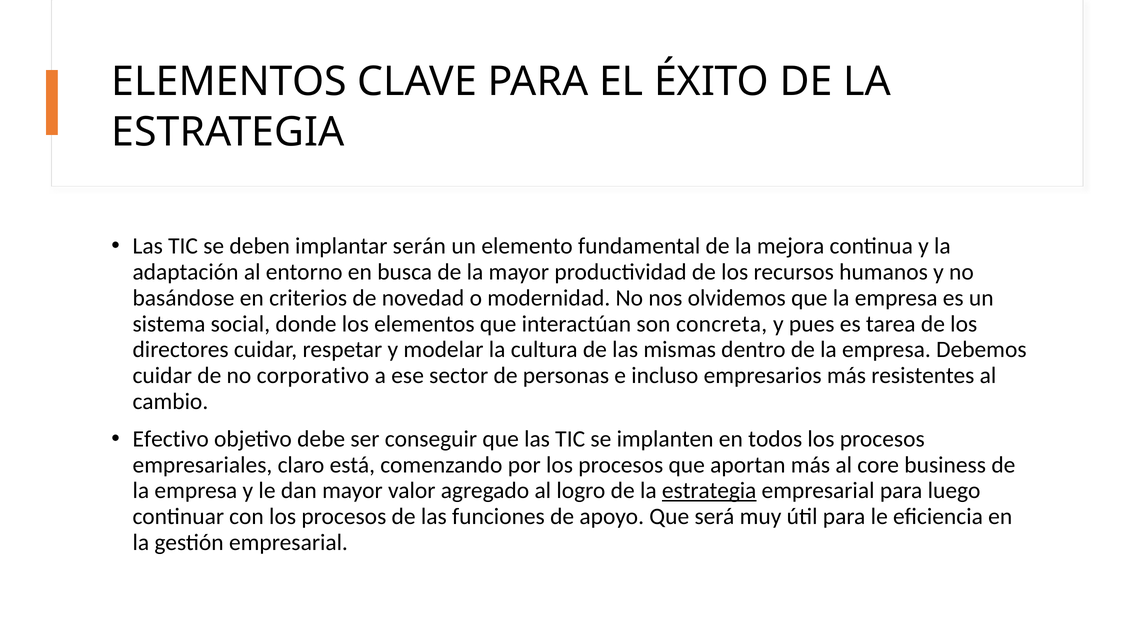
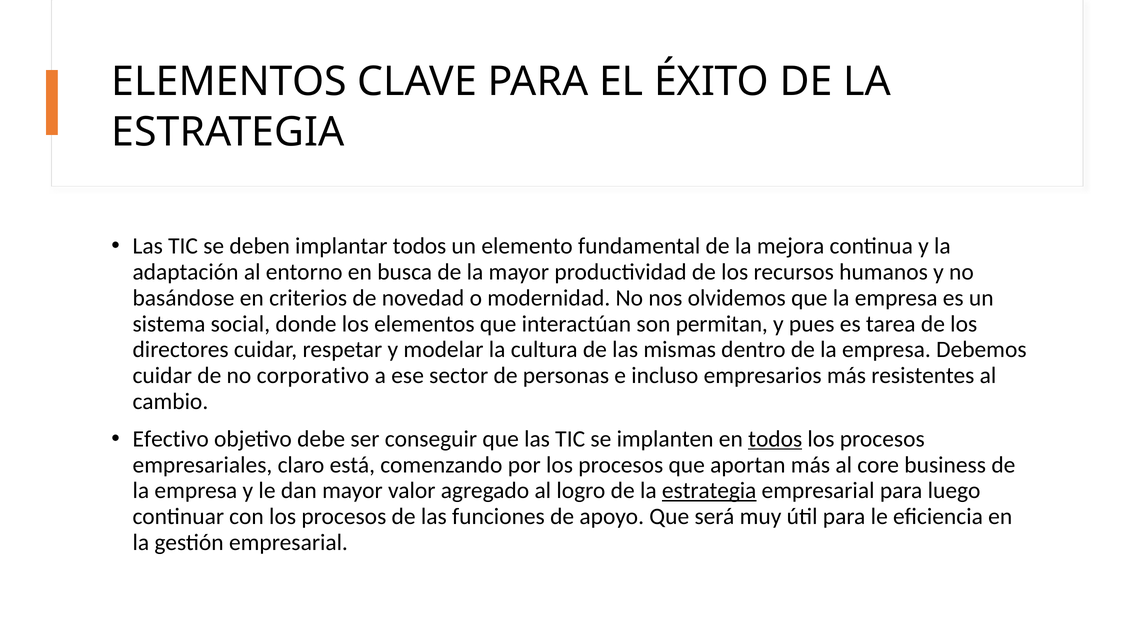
implantar serán: serán -> todos (419, 246)
concreta: concreta -> permitan (722, 324)
todos underline: none -> present (775, 439)
